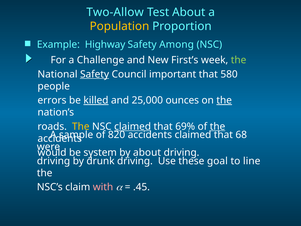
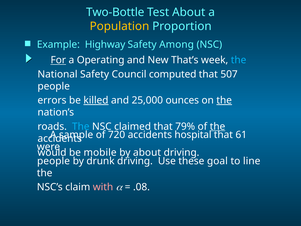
Two-Allow: Two-Allow -> Two-Bottle (115, 12)
For underline: none -> present (58, 60)
Challenge: Challenge -> Operating (101, 60)
First’s: First’s -> That’s (185, 60)
the colour: light green -> light blue (239, 60)
Safety underline: present -> none (95, 74)
important: important -> computed (173, 74)
580: 580 -> 507 (229, 74)
The colour: yellow -> light blue (81, 126)
claimed underline: present -> none (133, 126)
69%: 69% -> 79% (185, 126)
820: 820 -> 720 (117, 135)
accidents claimed: claimed -> hospital (193, 135)
68: 68 -> 61 (241, 135)
system: system -> mobile (100, 152)
driving: driving -> people (54, 161)
.45: .45 -> .08 (141, 187)
